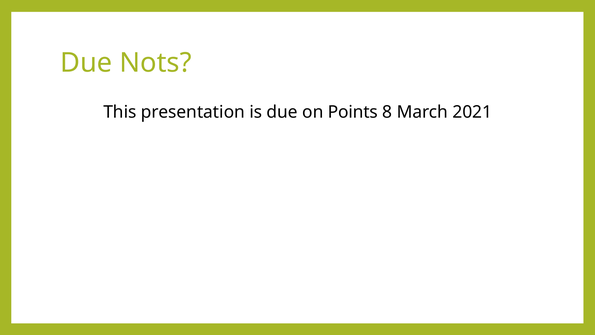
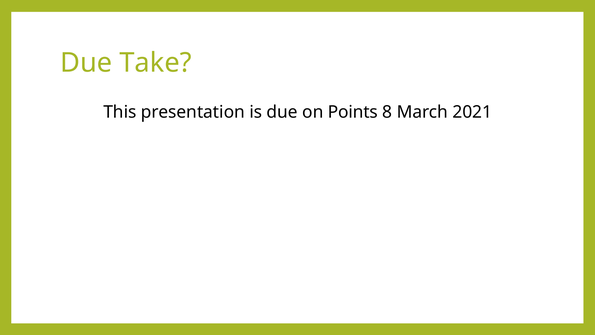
Nots: Nots -> Take (156, 63)
